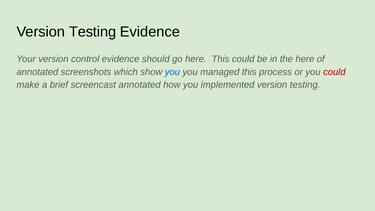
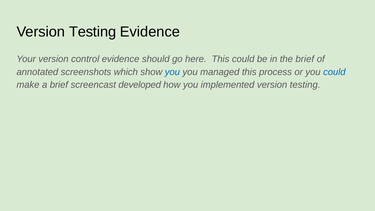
the here: here -> brief (305, 59)
could colour: red -> blue (334, 72)
screencast annotated: annotated -> developed (140, 85)
